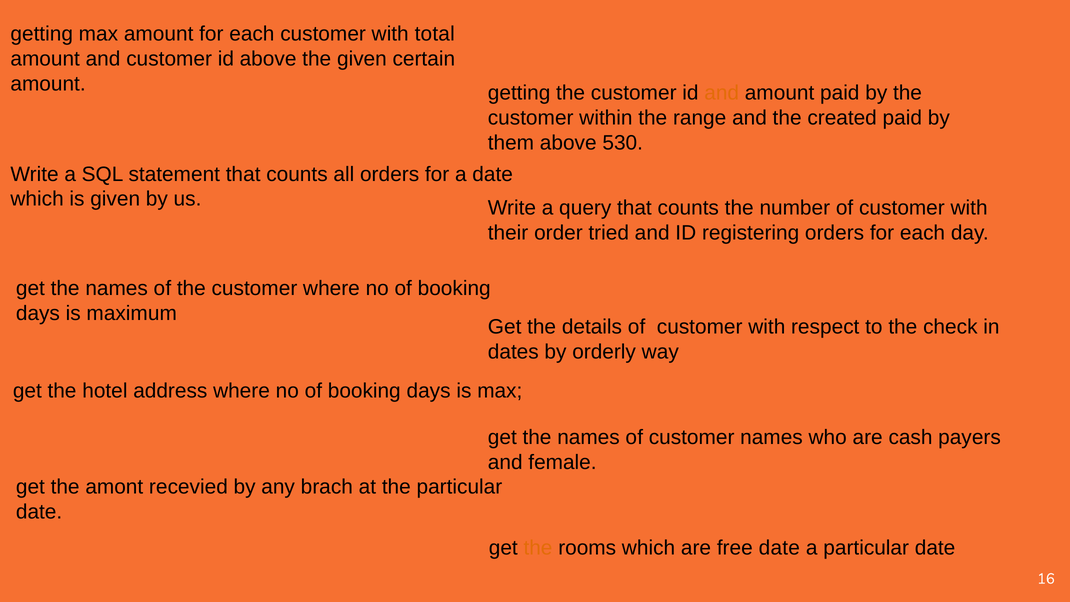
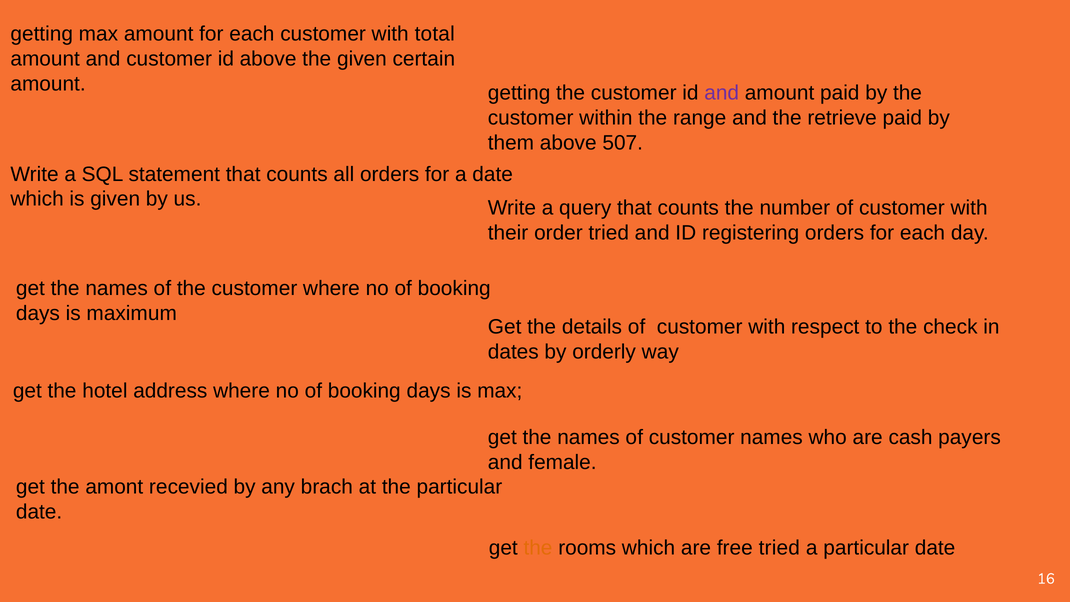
and colour: orange -> purple (722, 93)
created: created -> retrieve (842, 118)
530: 530 -> 507 (623, 143)
free date: date -> tried (779, 548)
